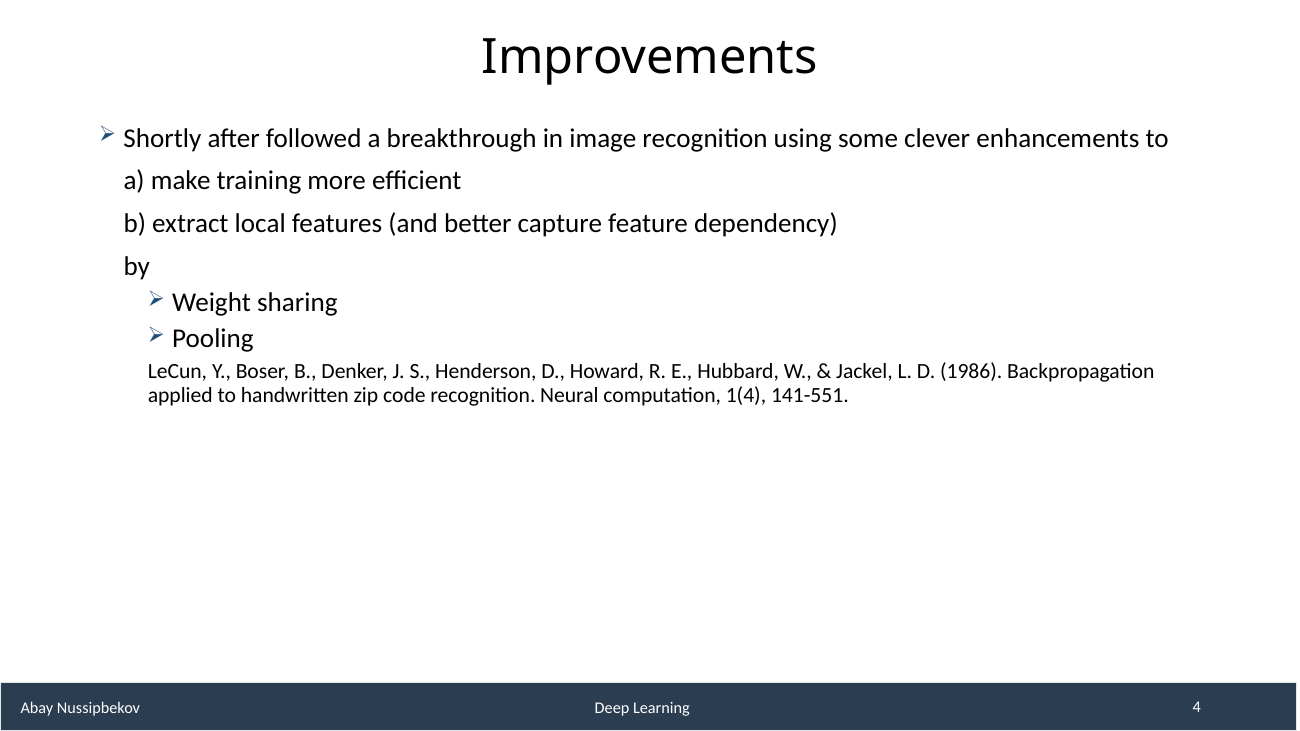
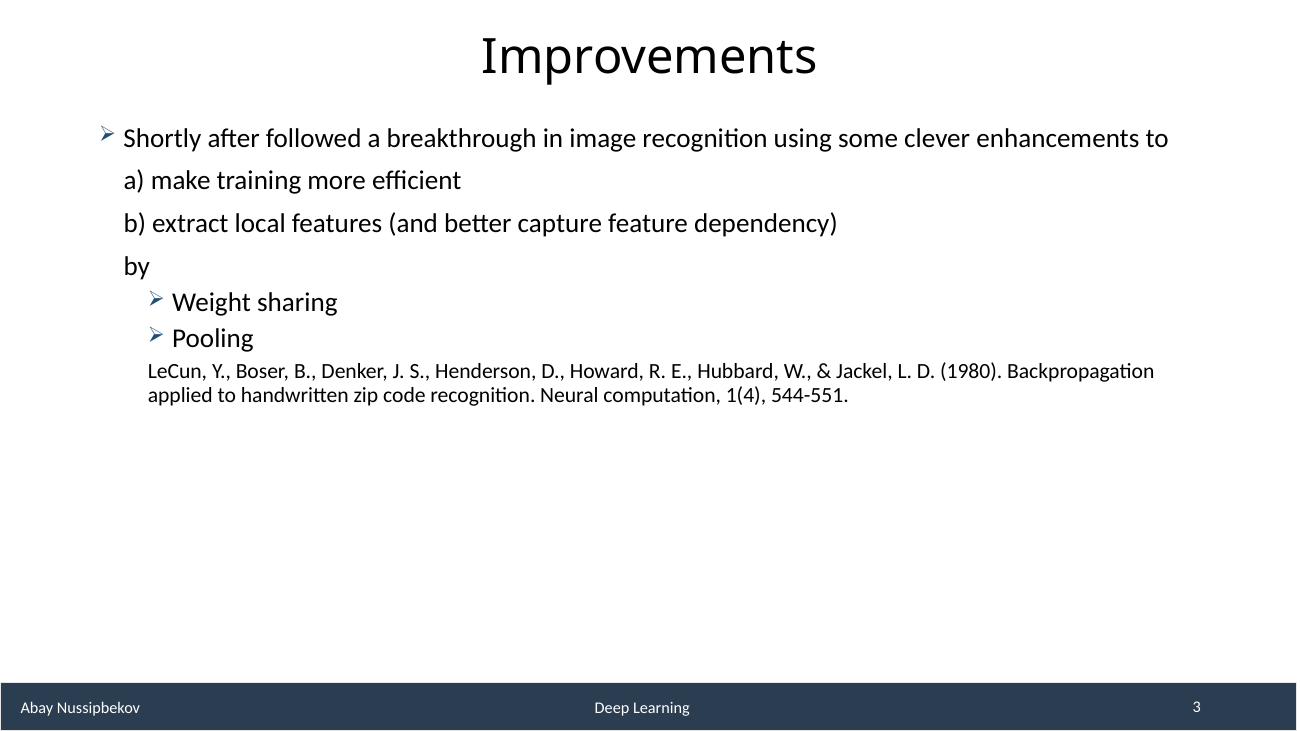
1986: 1986 -> 1980 (971, 372)
141-551: 141-551 -> 544-551 (810, 395)
4: 4 -> 3 (1197, 707)
